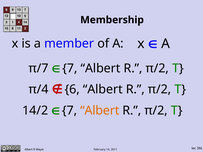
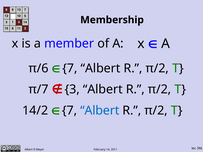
π/7: π/7 -> π/6 (39, 68)
π/4: π/4 -> π/7 (39, 90)
6: 6 -> 3 (72, 90)
Albert colour: orange -> blue (100, 111)
